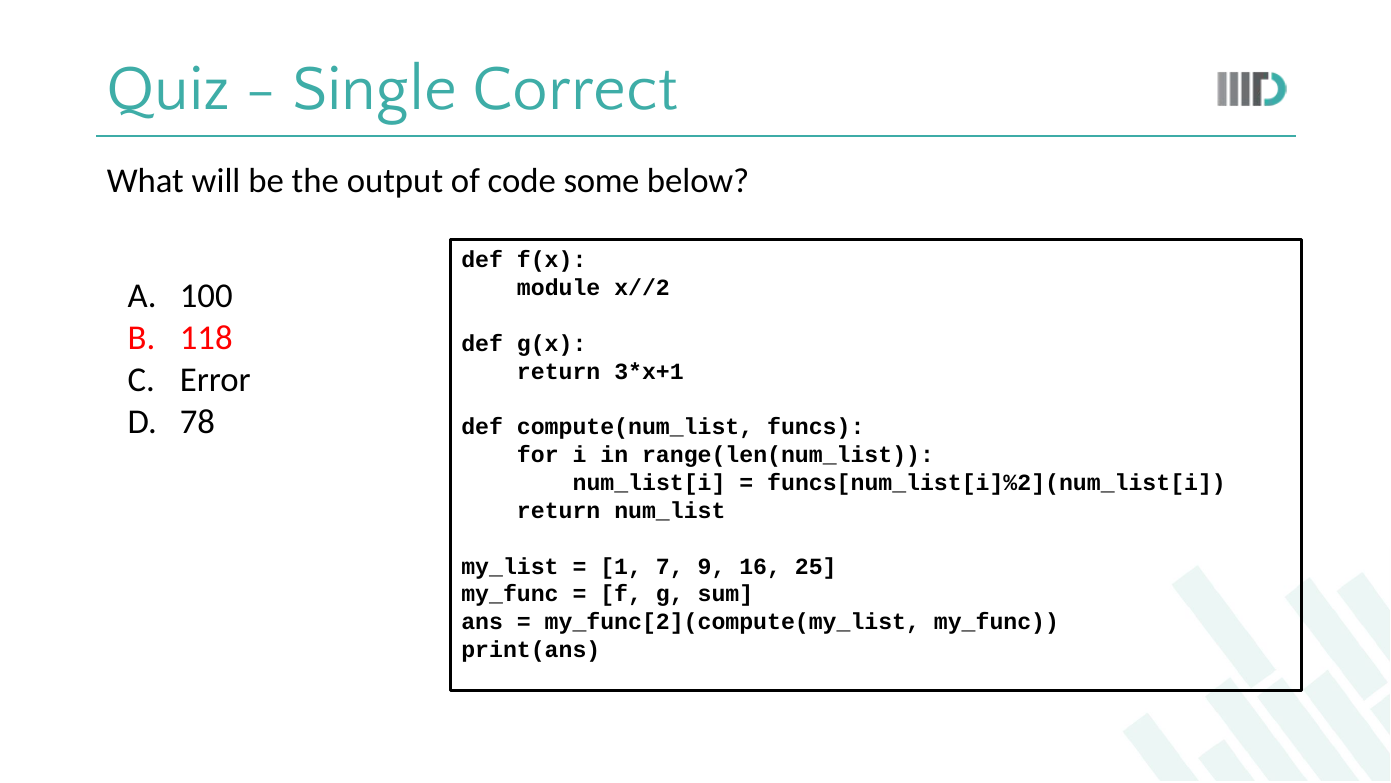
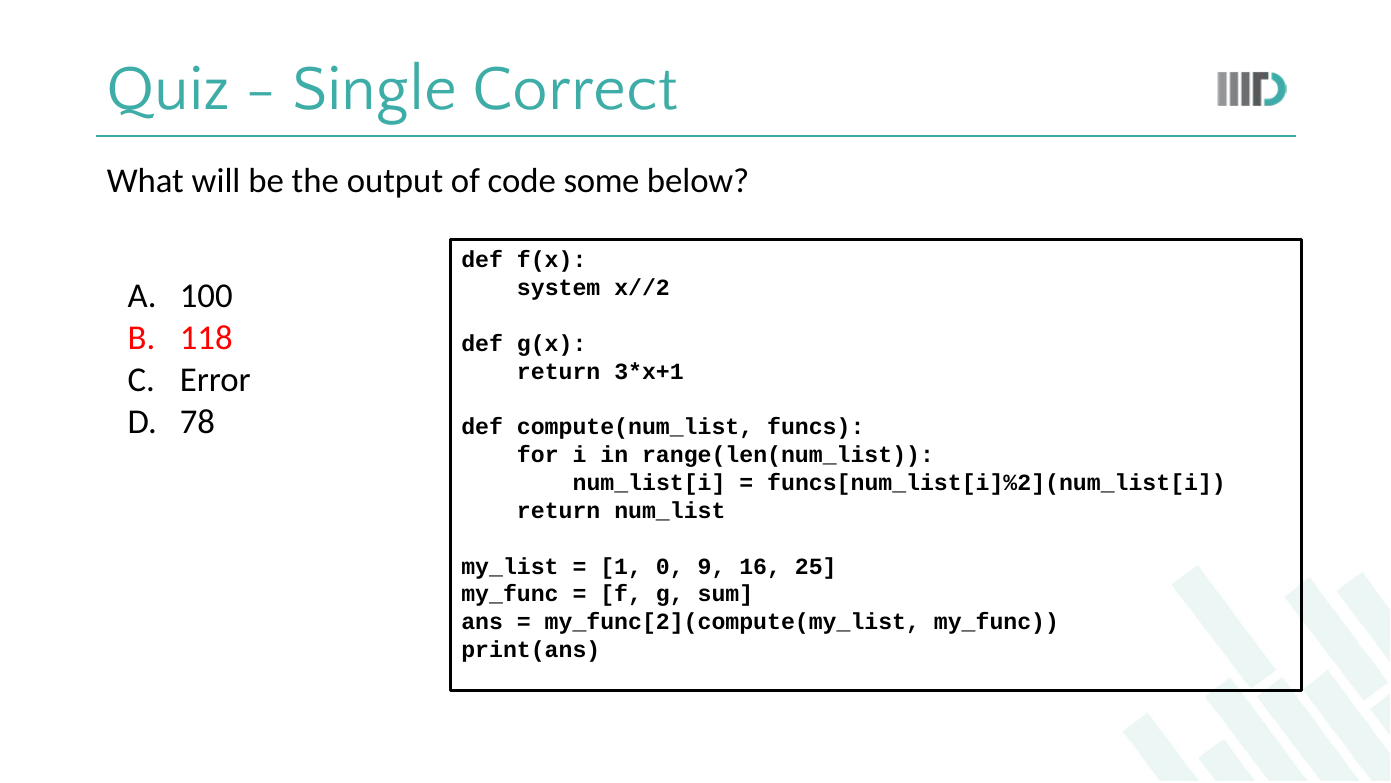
module: module -> system (559, 288)
7: 7 -> 0 (670, 566)
